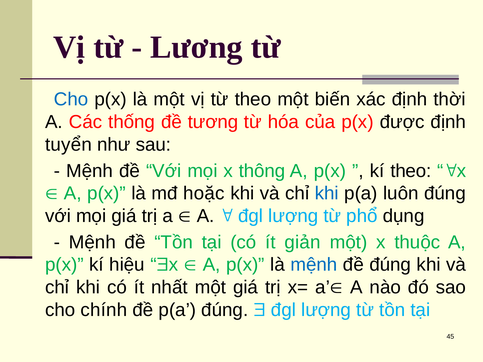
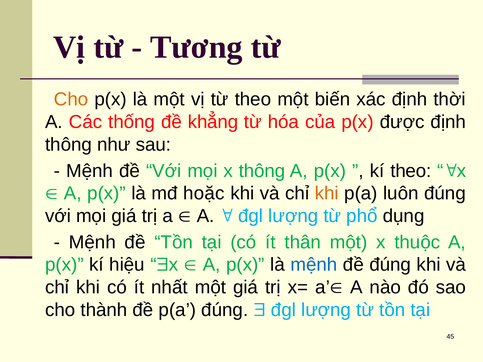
Lương: Lương -> Tương (196, 47)
Cho colour: blue -> orange (71, 100)
tương: tương -> khẳng (213, 122)
tuyển: tuyển -> thông (69, 145)
khi colour: blue -> orange (327, 194)
giản: giản -> thân (303, 242)
chính: chính -> thành (104, 310)
